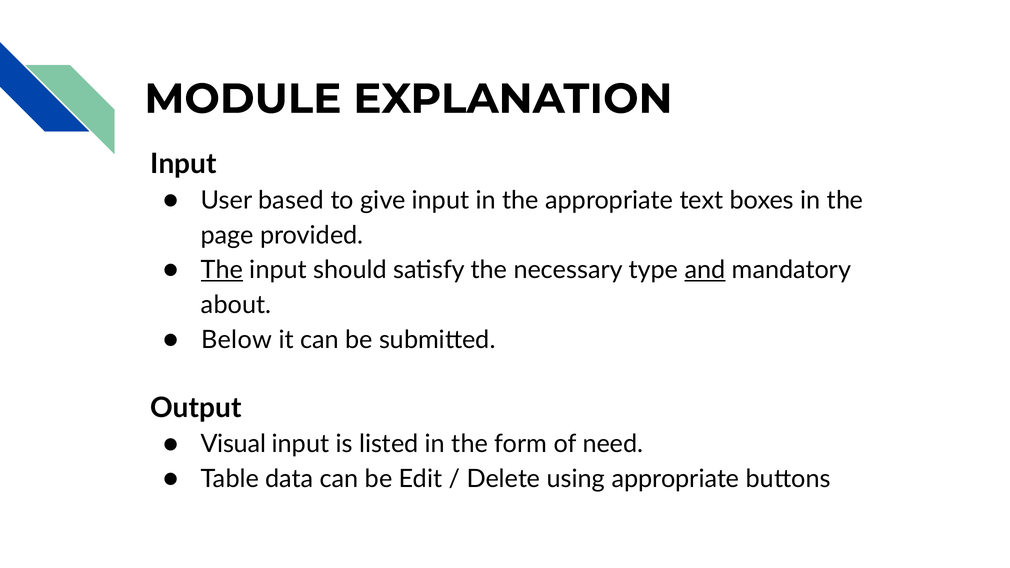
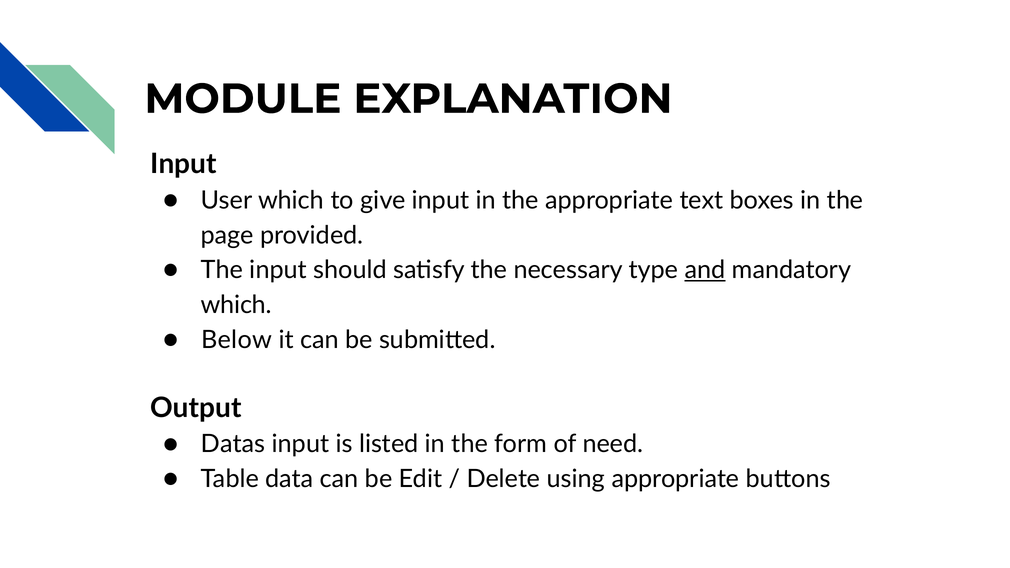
User based: based -> which (291, 200)
The underline: present -> none (222, 270)
about: about -> which (236, 305)
Visual: Visual -> Datas (233, 444)
